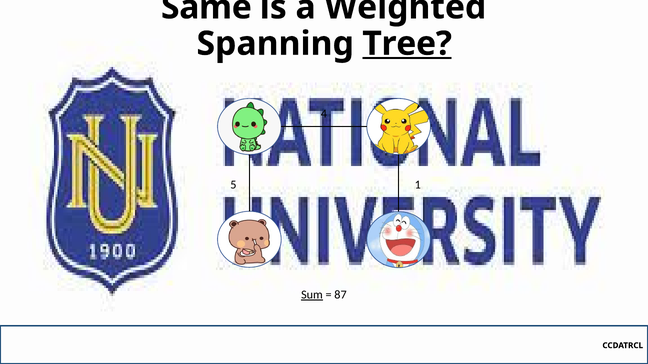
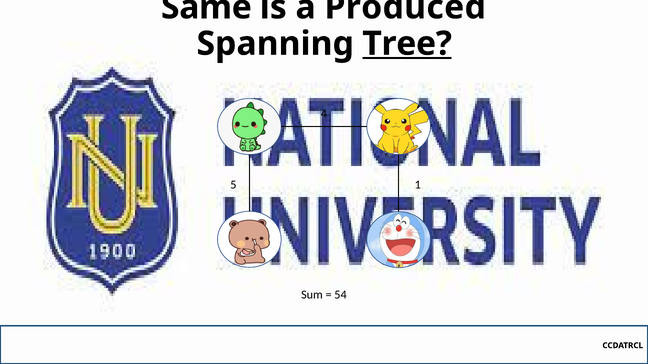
Weighted: Weighted -> Produced (405, 7)
Sum underline: present -> none (312, 295)
87: 87 -> 54 (341, 295)
